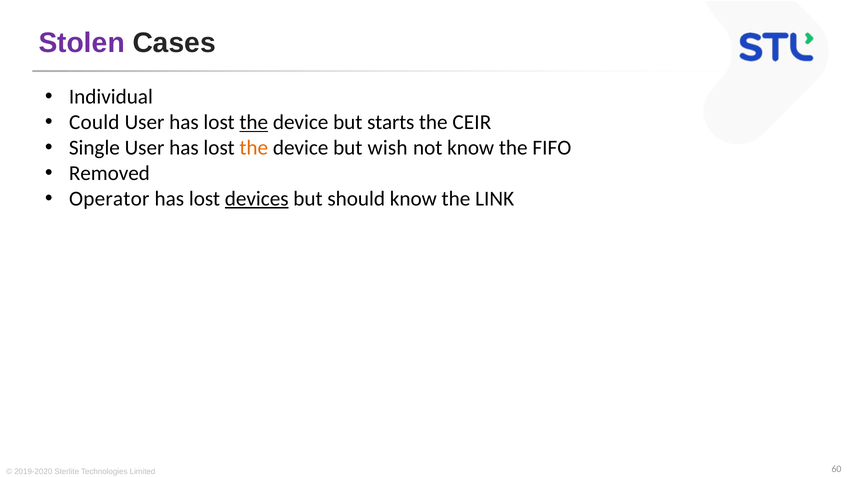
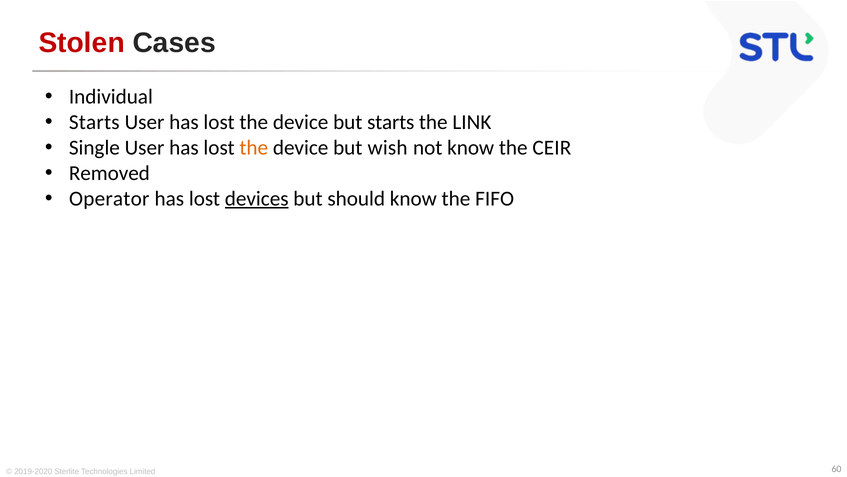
Stolen colour: purple -> red (82, 43)
Could: Could -> Starts (94, 122)
the underline: present -> none (254, 122)
CEIR: CEIR -> LINK (472, 122)
FIFO: FIFO -> CEIR (552, 148)
LINK: LINK -> FIFO (495, 198)
